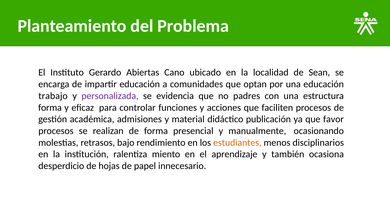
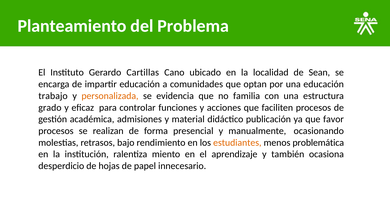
Abiertas: Abiertas -> Cartillas (143, 73)
personalizada colour: purple -> orange (110, 96)
padres: padres -> familia (247, 96)
forma: forma -> grado (50, 108)
disciplinarios: disciplinarios -> problemática (318, 143)
